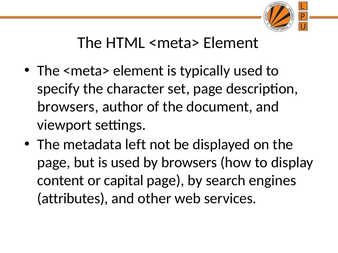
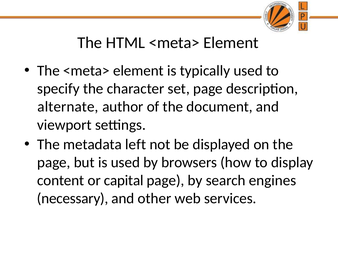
browsers: browsers -> alternate (68, 107)
attributes: attributes -> necessary (73, 199)
